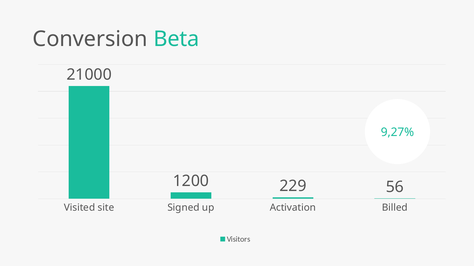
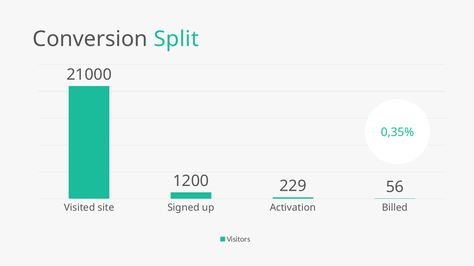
Beta: Beta -> Split (176, 39)
9,27%: 9,27% -> 0,35% (397, 133)
